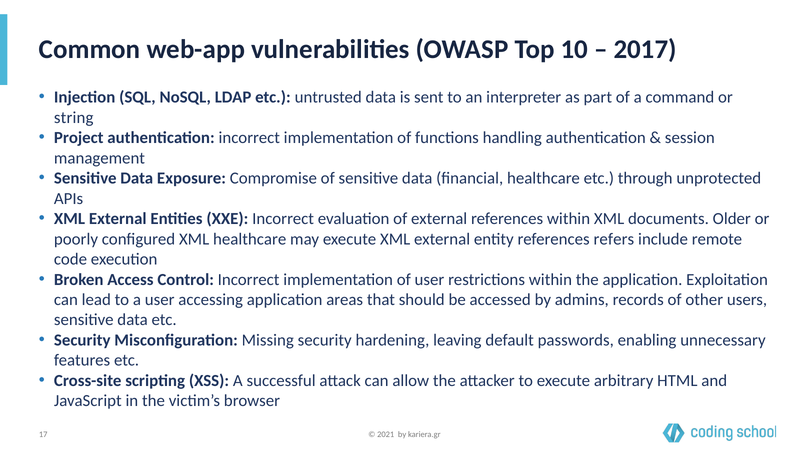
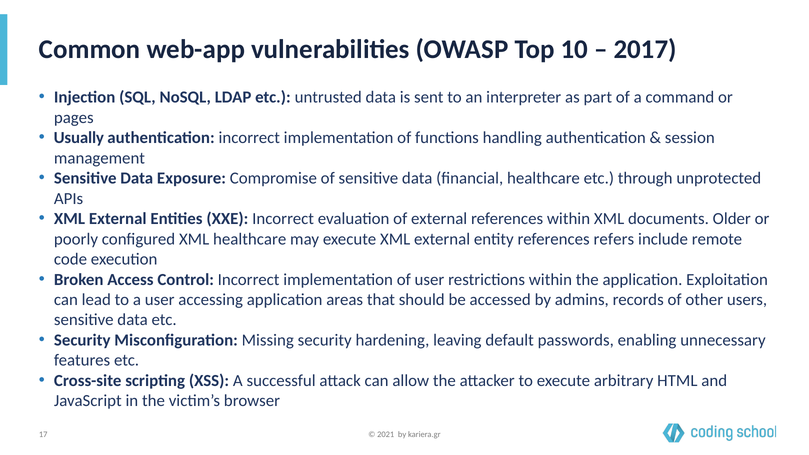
string: string -> pages (74, 118)
Project: Project -> Usually (79, 138)
